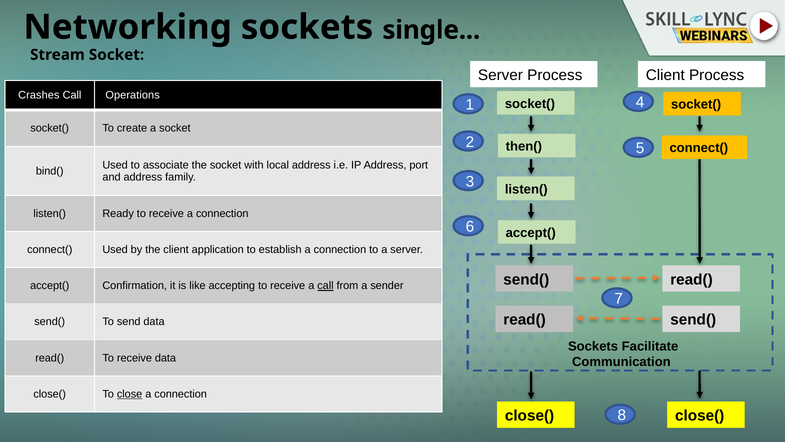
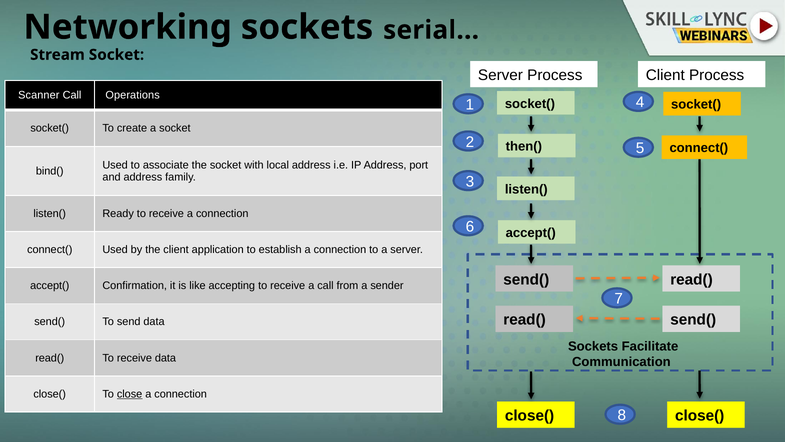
single: single -> serial (431, 30)
Crashes: Crashes -> Scanner (39, 95)
call underline: present -> none (325, 286)
